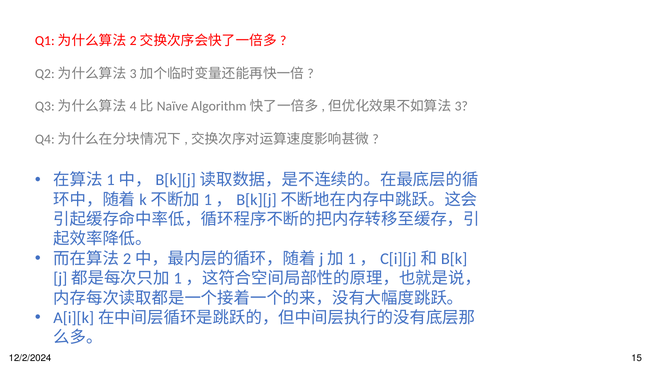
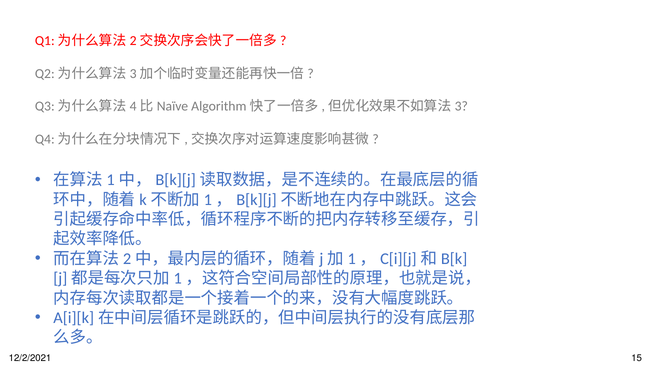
12/2/2024: 12/2/2024 -> 12/2/2021 (30, 358)
